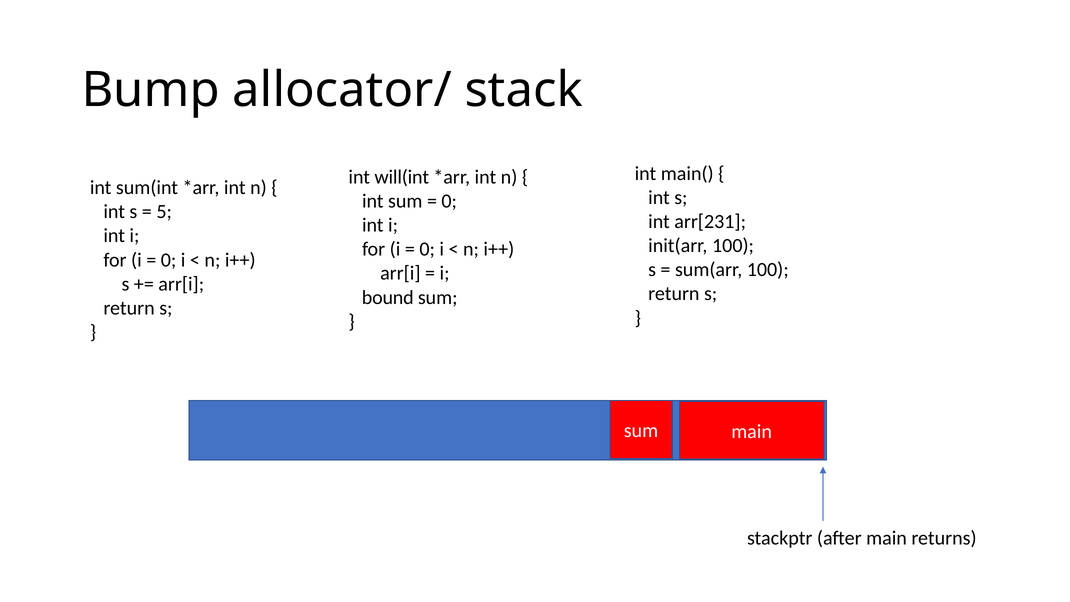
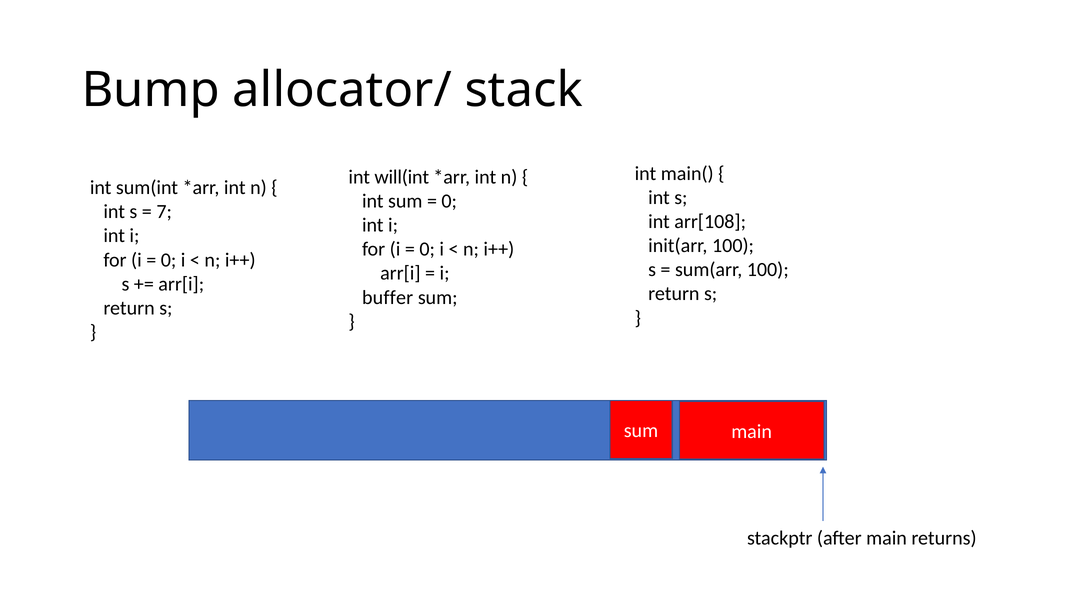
5: 5 -> 7 (164, 212)
arr[231: arr[231 -> arr[108 (710, 222)
bound: bound -> buffer (388, 297)
